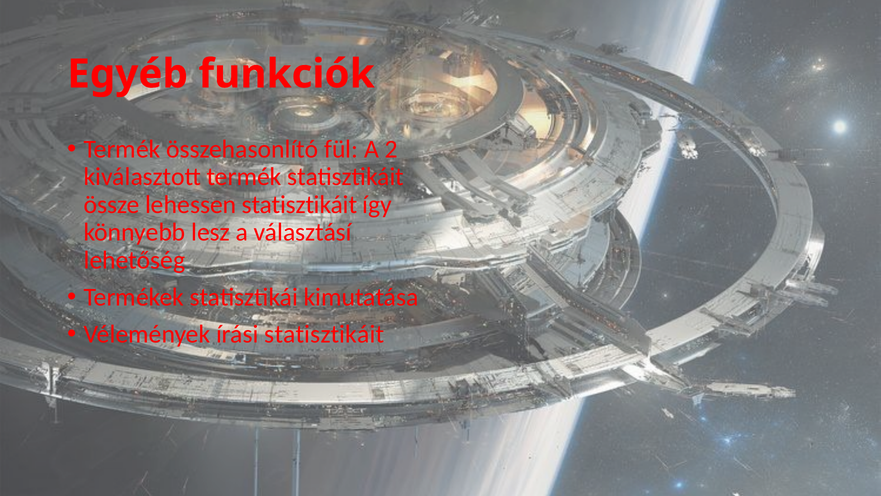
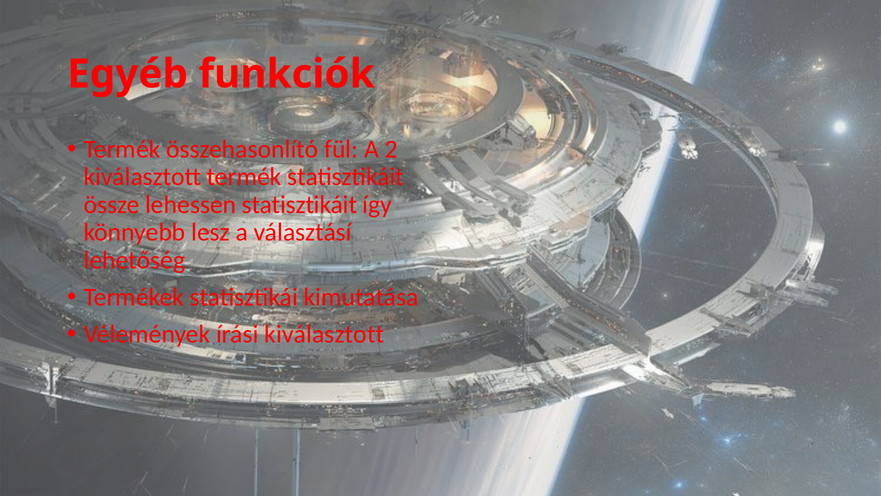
írási statisztikáit: statisztikáit -> kiválasztott (324, 334)
